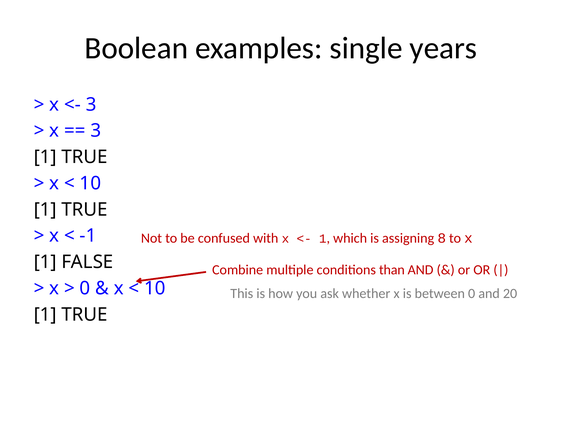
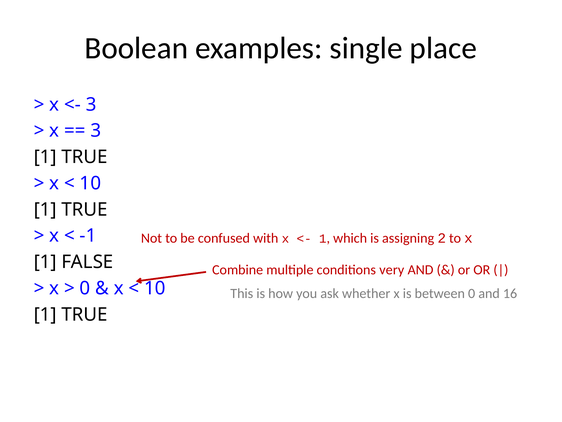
years: years -> place (443, 48)
8: 8 -> 2 (442, 238)
than: than -> very (392, 270)
20: 20 -> 16 (510, 293)
